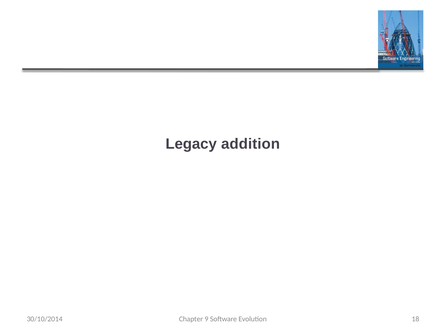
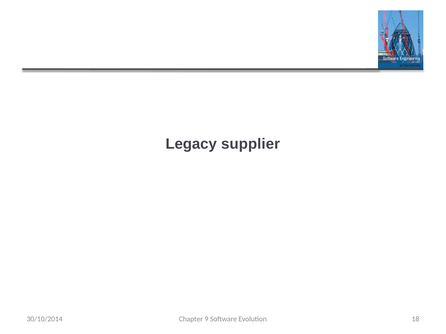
addition: addition -> supplier (251, 144)
